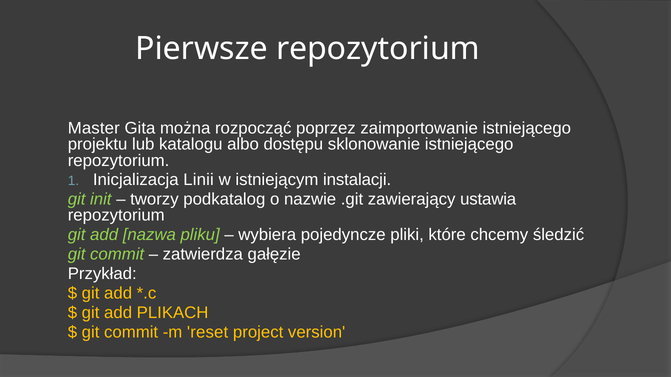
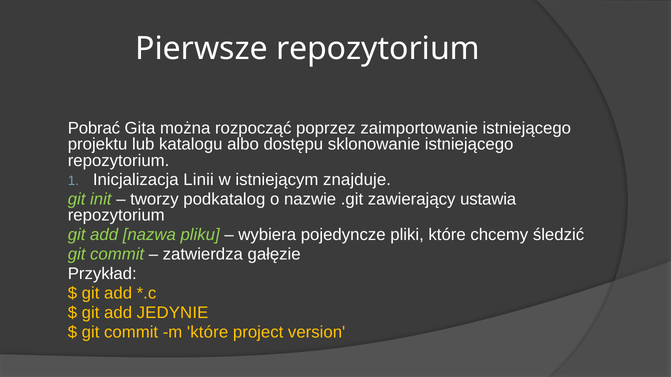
Master: Master -> Pobrać (94, 128)
instalacji: instalacji -> znajduje (357, 180)
PLIKACH: PLIKACH -> JEDYNIE (173, 313)
m reset: reset -> które (208, 332)
